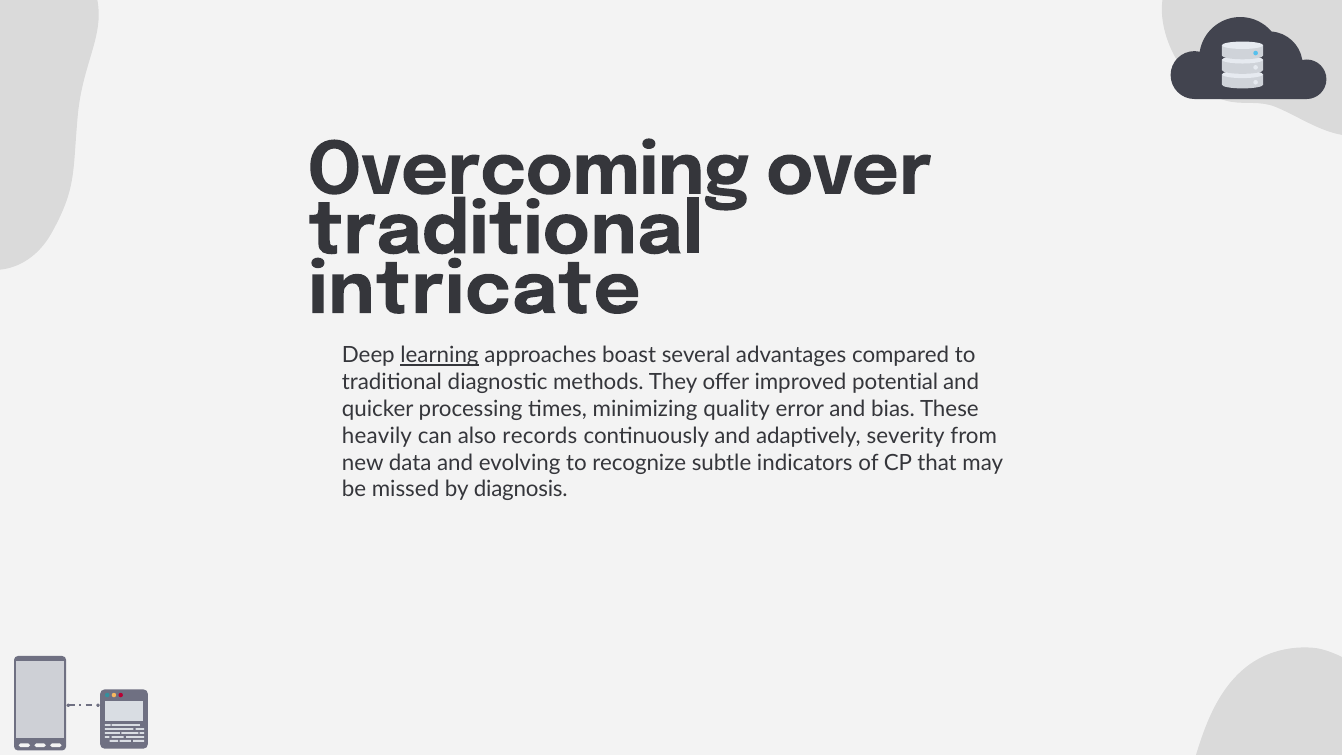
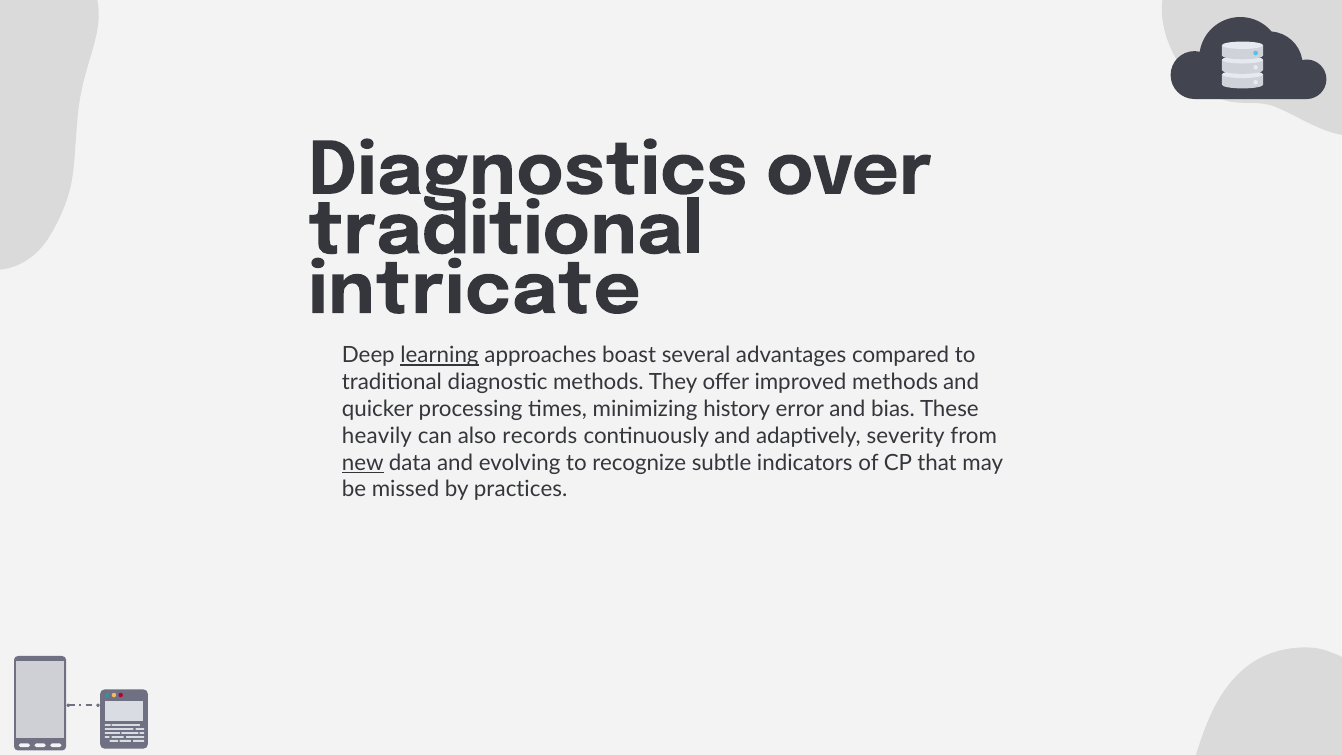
Overcoming: Overcoming -> Diagnostics (528, 170)
improved potential: potential -> methods (895, 382)
quality: quality -> history (737, 409)
new underline: none -> present (363, 463)
diagnosis: diagnosis -> practices (521, 489)
